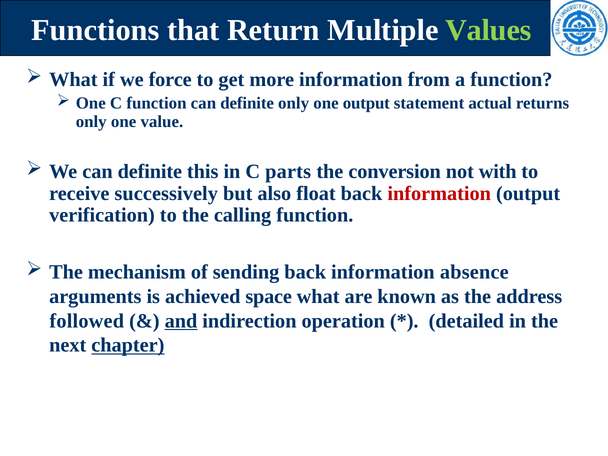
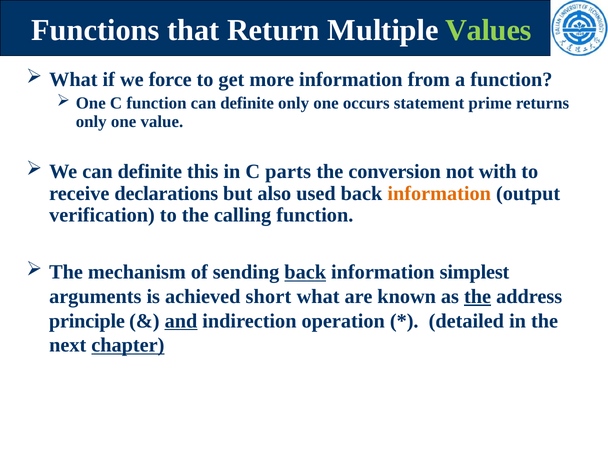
one output: output -> occurs (366, 103)
actual: actual -> prime (490, 103)
successively: successively -> declarations (166, 193)
float: float -> used (316, 193)
information colour: red -> orange (439, 193)
back underline: none -> present (305, 272)
absence: absence -> simplest (475, 272)
space: space -> short (268, 297)
the underline: none -> present (478, 297)
followed: followed -> principle (87, 321)
